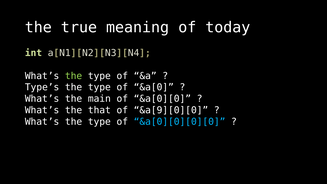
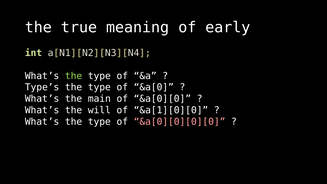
today: today -> early (228, 27)
that: that -> will (99, 110)
&a[9][0][0: &a[9][0][0 -> &a[1][0][0 (171, 110)
&a[0][0][0][0 colour: light blue -> pink (180, 122)
